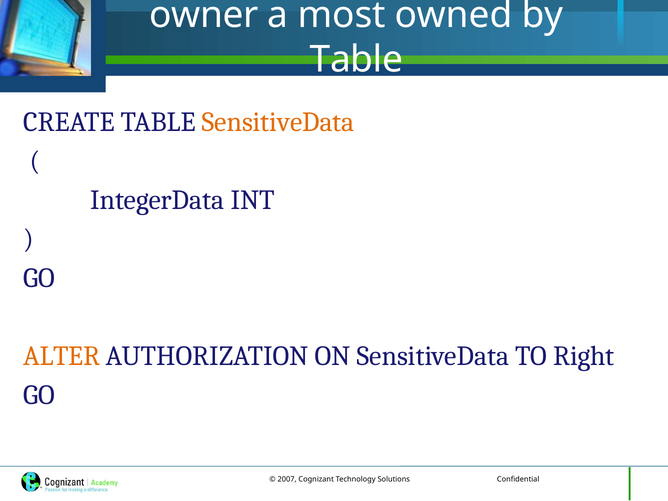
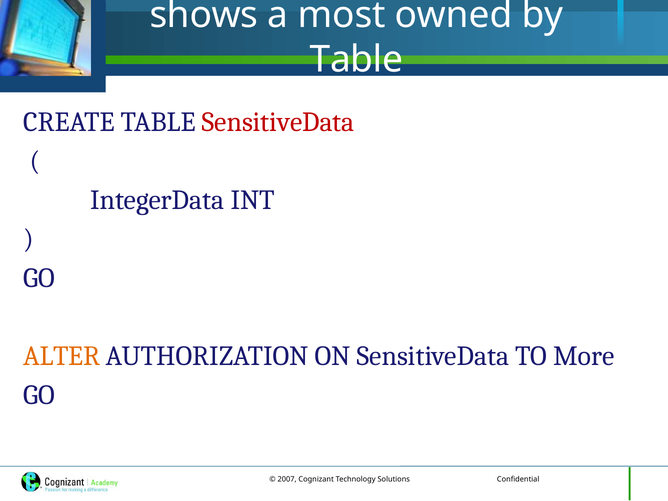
owner: owner -> shows (204, 15)
SensitiveData colour: orange -> red (278, 122)
Right: Right -> More (584, 356)
